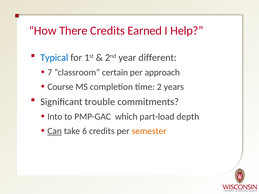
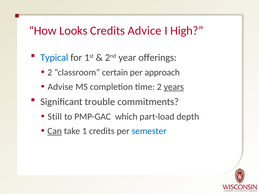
There: There -> Looks (73, 31)
Earned: Earned -> Advice (145, 31)
Help: Help -> High (187, 31)
different: different -> offerings (158, 58)
7: 7 -> 2 (50, 73)
Course: Course -> Advise (60, 87)
years underline: none -> present (174, 87)
Into: Into -> Still (55, 117)
6: 6 -> 1 (85, 131)
semester colour: orange -> blue (149, 131)
